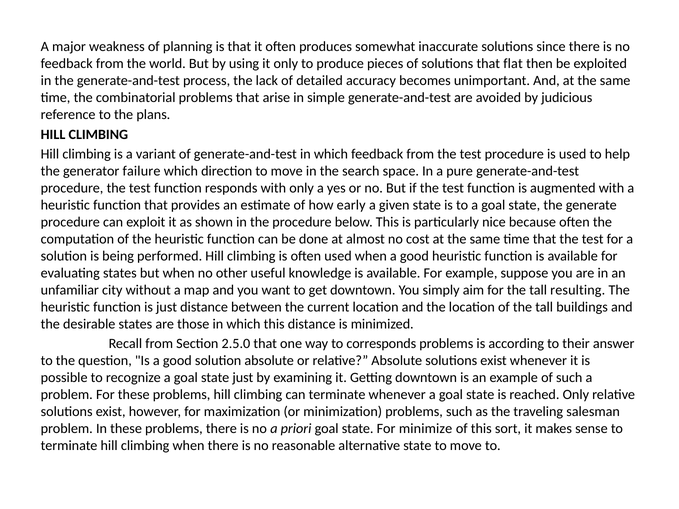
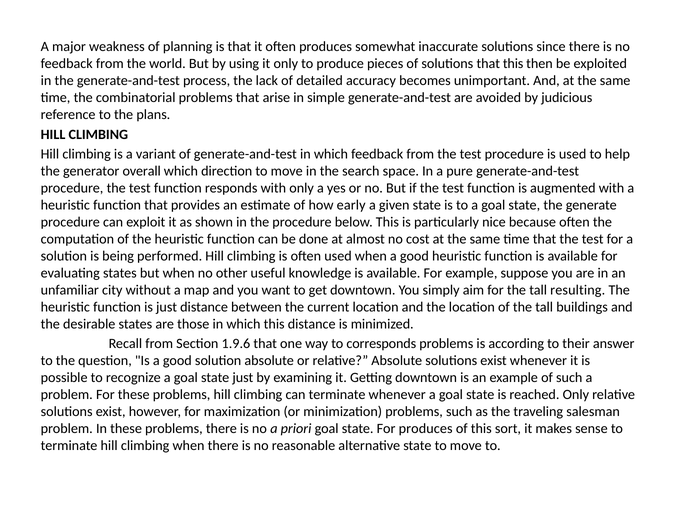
that flat: flat -> this (513, 64)
failure: failure -> overall (142, 171)
2.5.0: 2.5.0 -> 1.9.6 (236, 344)
For minimize: minimize -> produces (426, 429)
